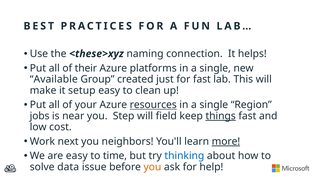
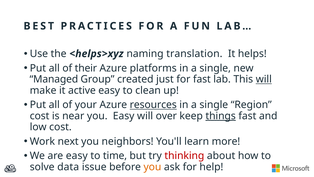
<these>xyz: <these>xyz -> <helps>xyz (96, 54)
connection: connection -> translation (194, 54)
Available: Available -> Managed (54, 79)
will underline: none -> present (264, 79)
setup: setup -> active (82, 90)
jobs: jobs -> cost (40, 116)
you Step: Step -> Easy (124, 116)
field: field -> over (166, 116)
more underline: present -> none (226, 141)
thinking colour: blue -> red (184, 155)
